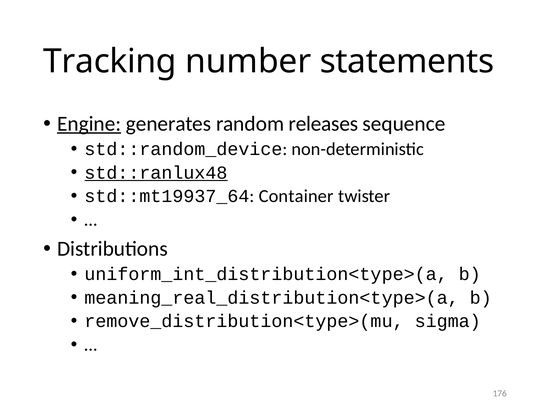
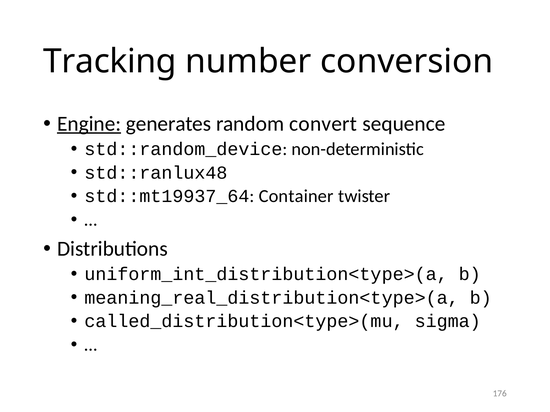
statements: statements -> conversion (407, 62)
releases: releases -> convert (323, 124)
std::ranlux48 underline: present -> none (156, 173)
remove_distribution<type>(mu: remove_distribution<type>(mu -> called_distribution<type>(mu (244, 322)
